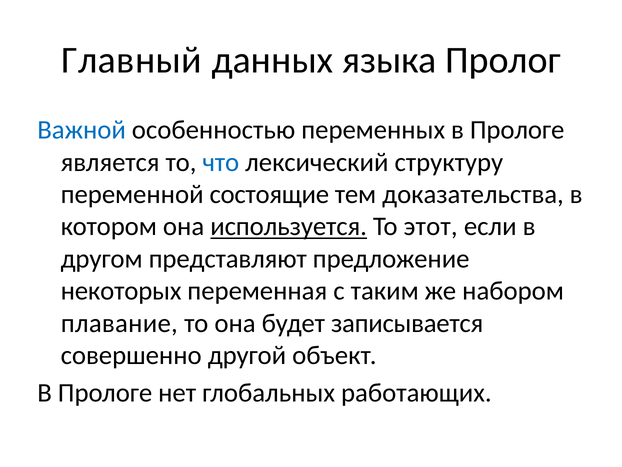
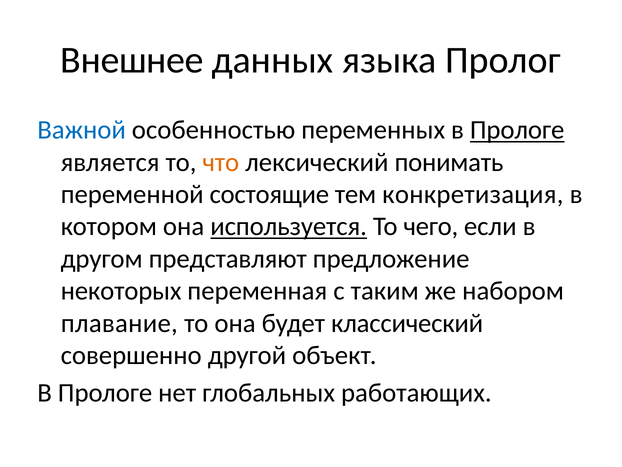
Главный: Главный -> Внешнее (132, 60)
Прологе underline: none -> present (517, 130)
что colour: blue -> orange (221, 162)
структуру: структуру -> понимать (449, 162)
доказательства: доказательства -> конкретизация (473, 194)
этот: этот -> чего (431, 226)
записывается: записывается -> классический (407, 323)
